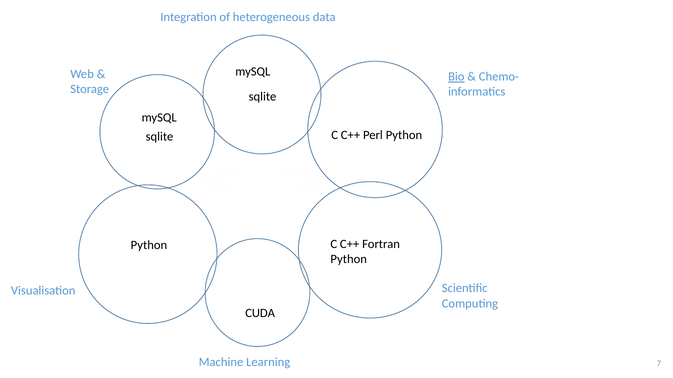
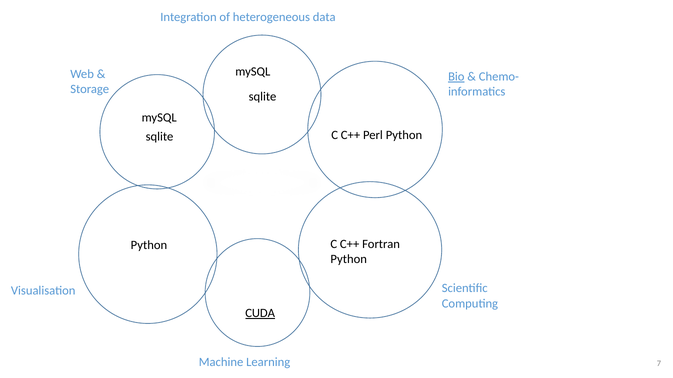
CUDA underline: none -> present (260, 314)
